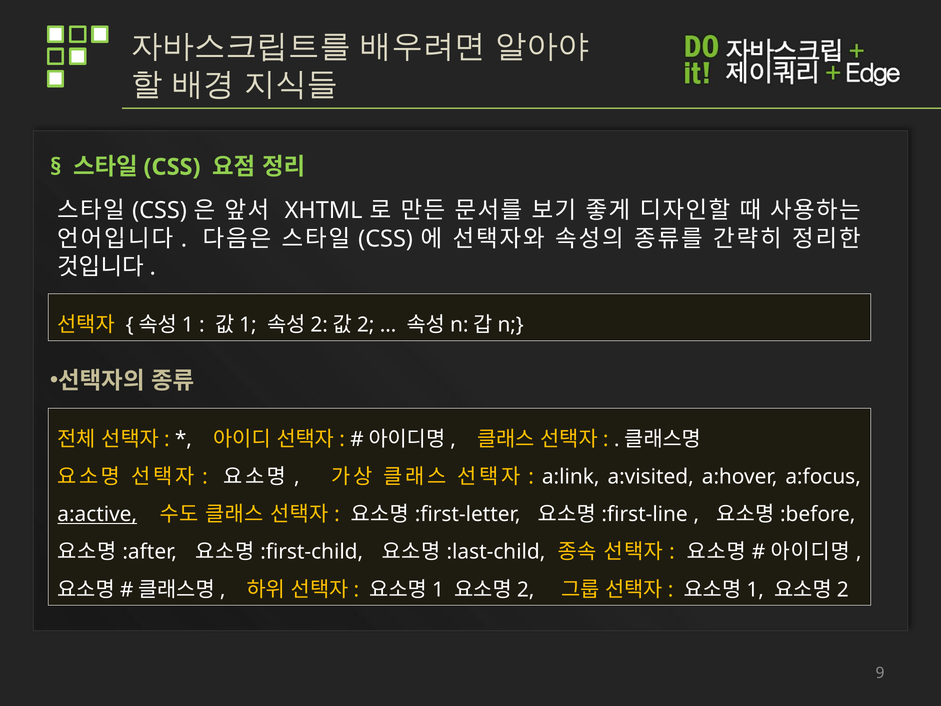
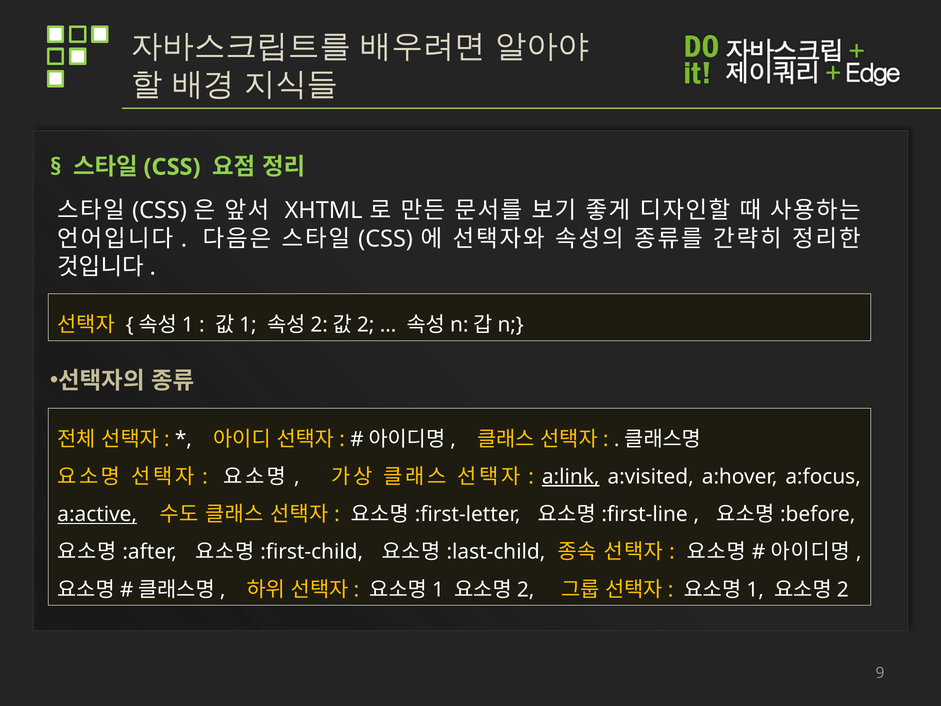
a:link underline: none -> present (571, 477)
